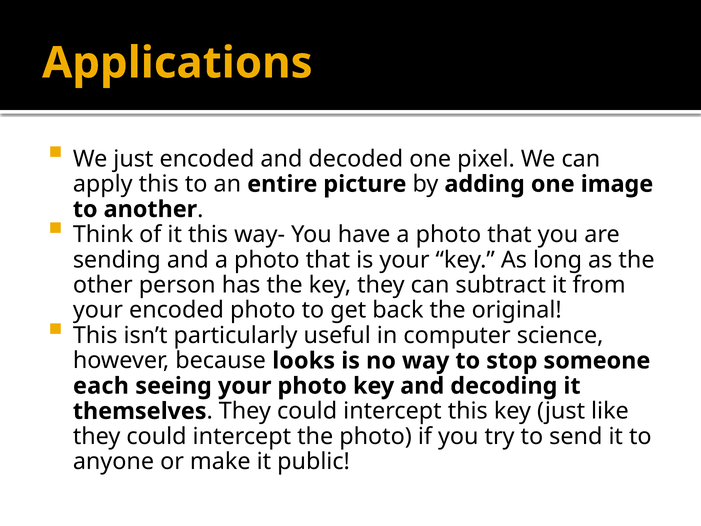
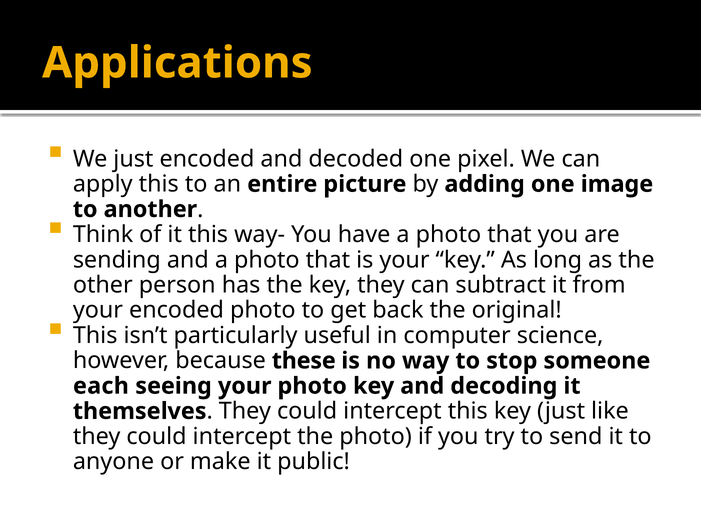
looks: looks -> these (304, 361)
